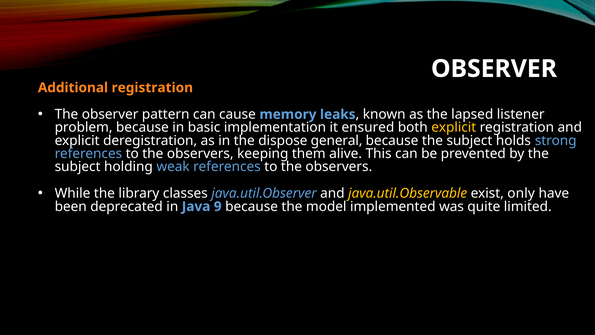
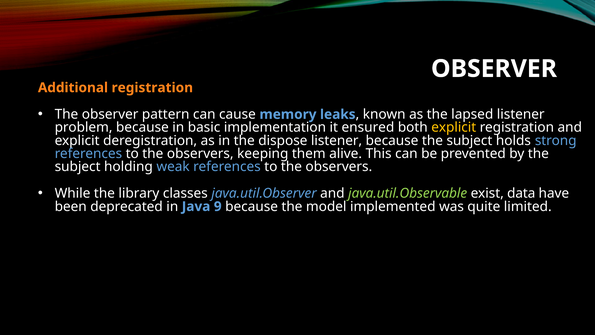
dispose general: general -> listener (337, 140)
java.util.Observable colour: yellow -> light green (408, 193)
only: only -> data (521, 193)
